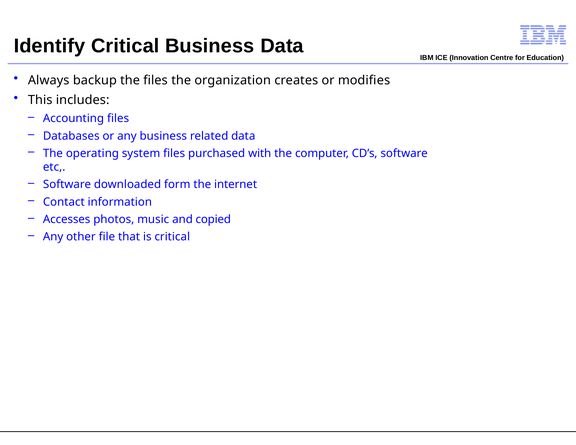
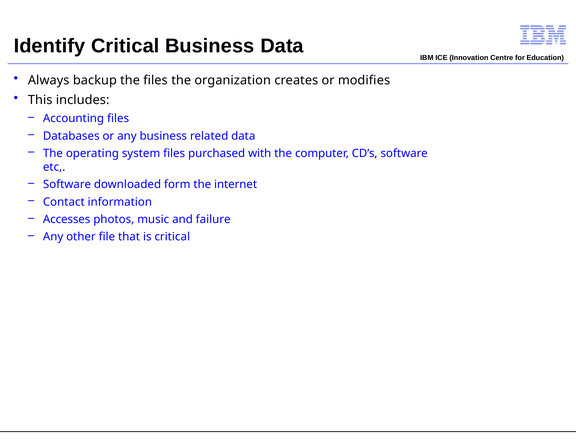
copied: copied -> failure (213, 220)
